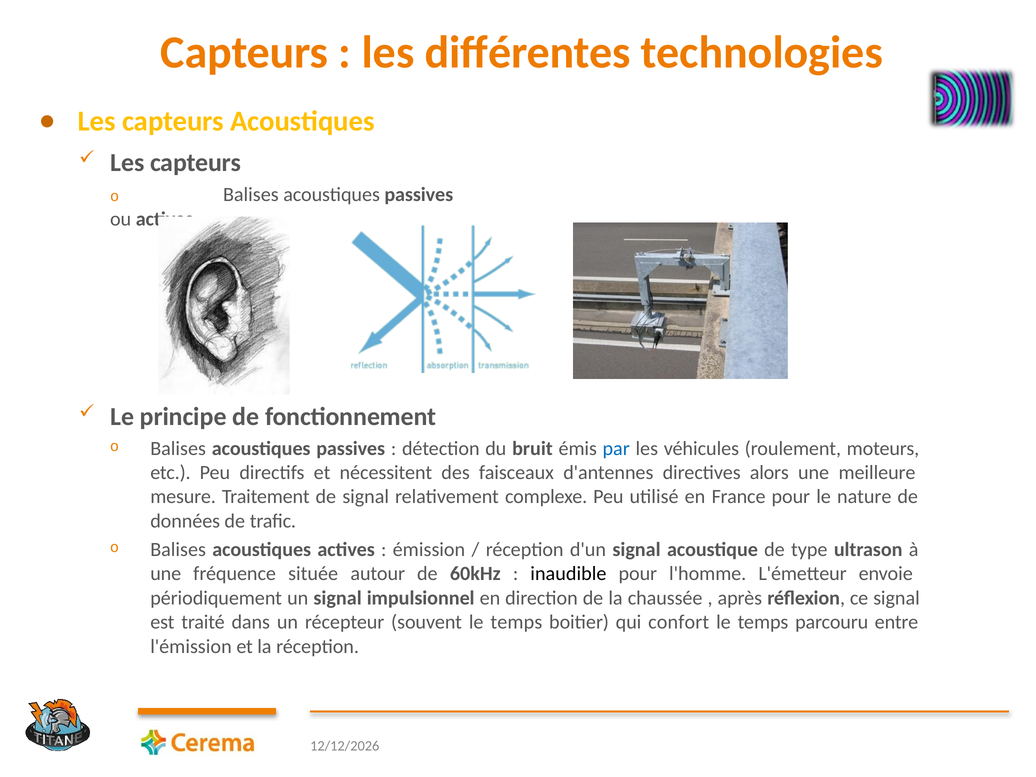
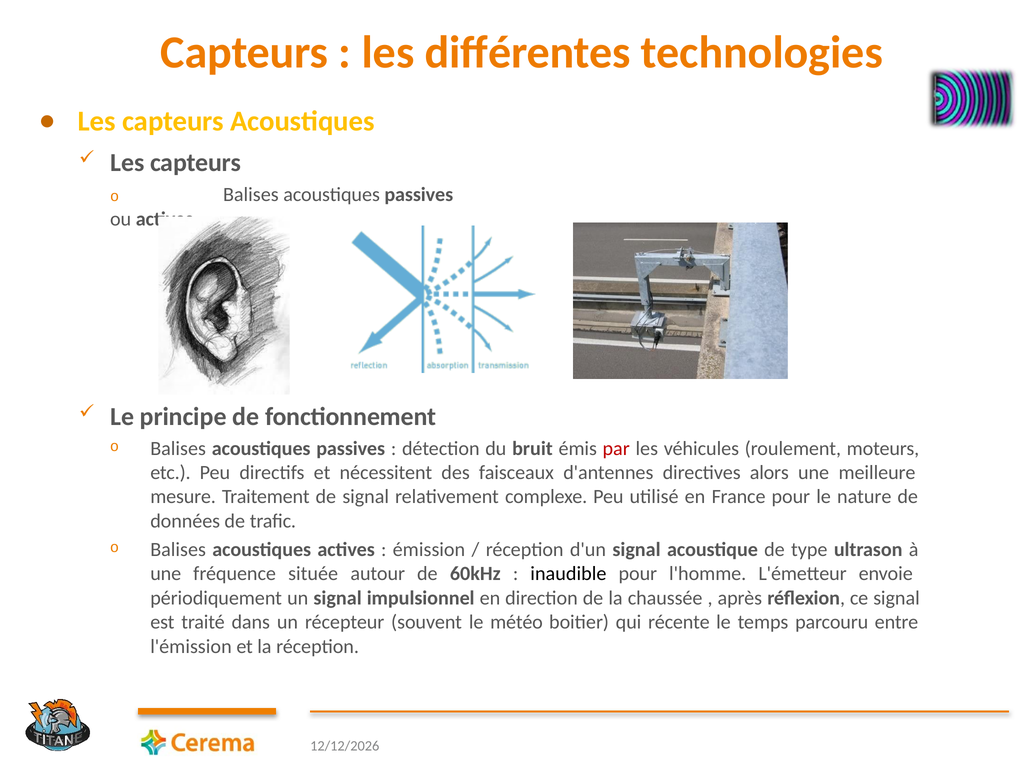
par colour: blue -> red (616, 448)
souvent le temps: temps -> météo (517, 622)
confort: confort -> récente (679, 622)
